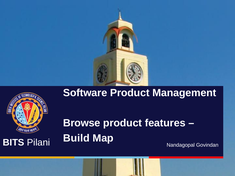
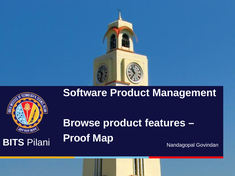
Build: Build -> Proof (76, 138)
